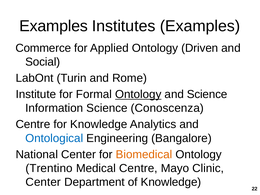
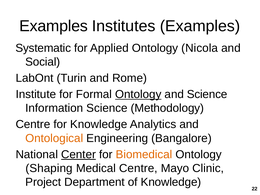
Commerce: Commerce -> Systematic (43, 48)
Driven: Driven -> Nicola (200, 48)
Conoscenza: Conoscenza -> Methodology (167, 108)
Ontological colour: blue -> orange (54, 138)
Center underline: none -> present (79, 154)
Trentino: Trentino -> Shaping (49, 168)
Center: Center -> Project (43, 182)
